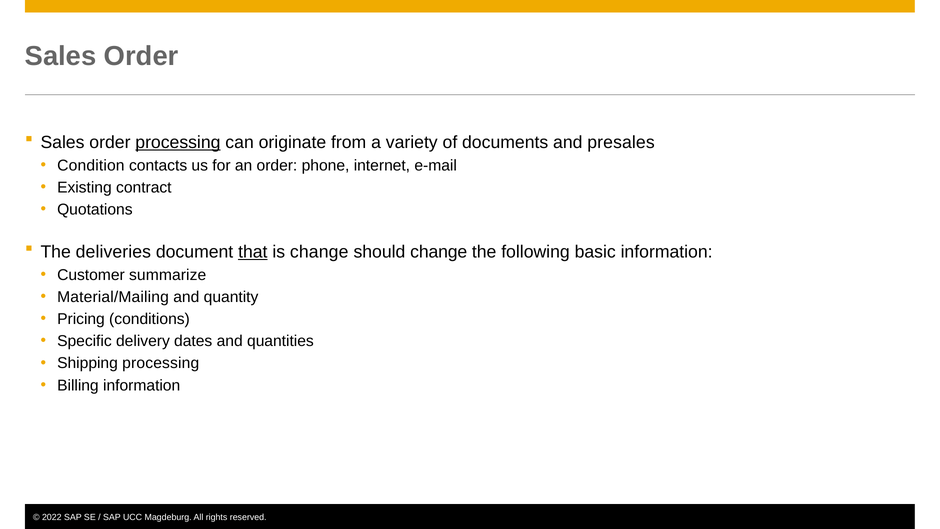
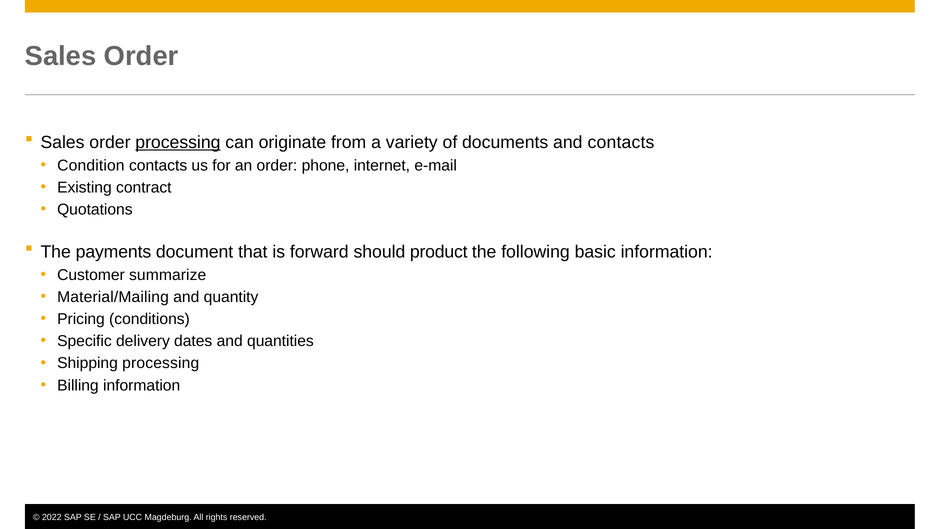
and presales: presales -> contacts (621, 142)
deliveries: deliveries -> payments (113, 252)
that underline: present -> none (253, 252)
is change: change -> forward (319, 252)
should change: change -> product (439, 252)
